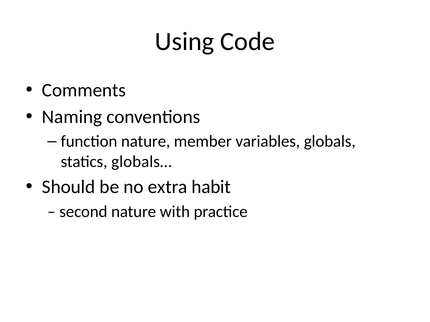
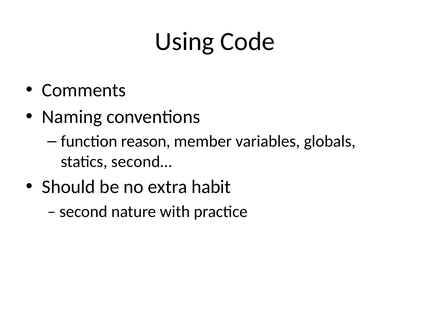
function nature: nature -> reason (146, 142)
globals…: globals… -> second… (141, 162)
